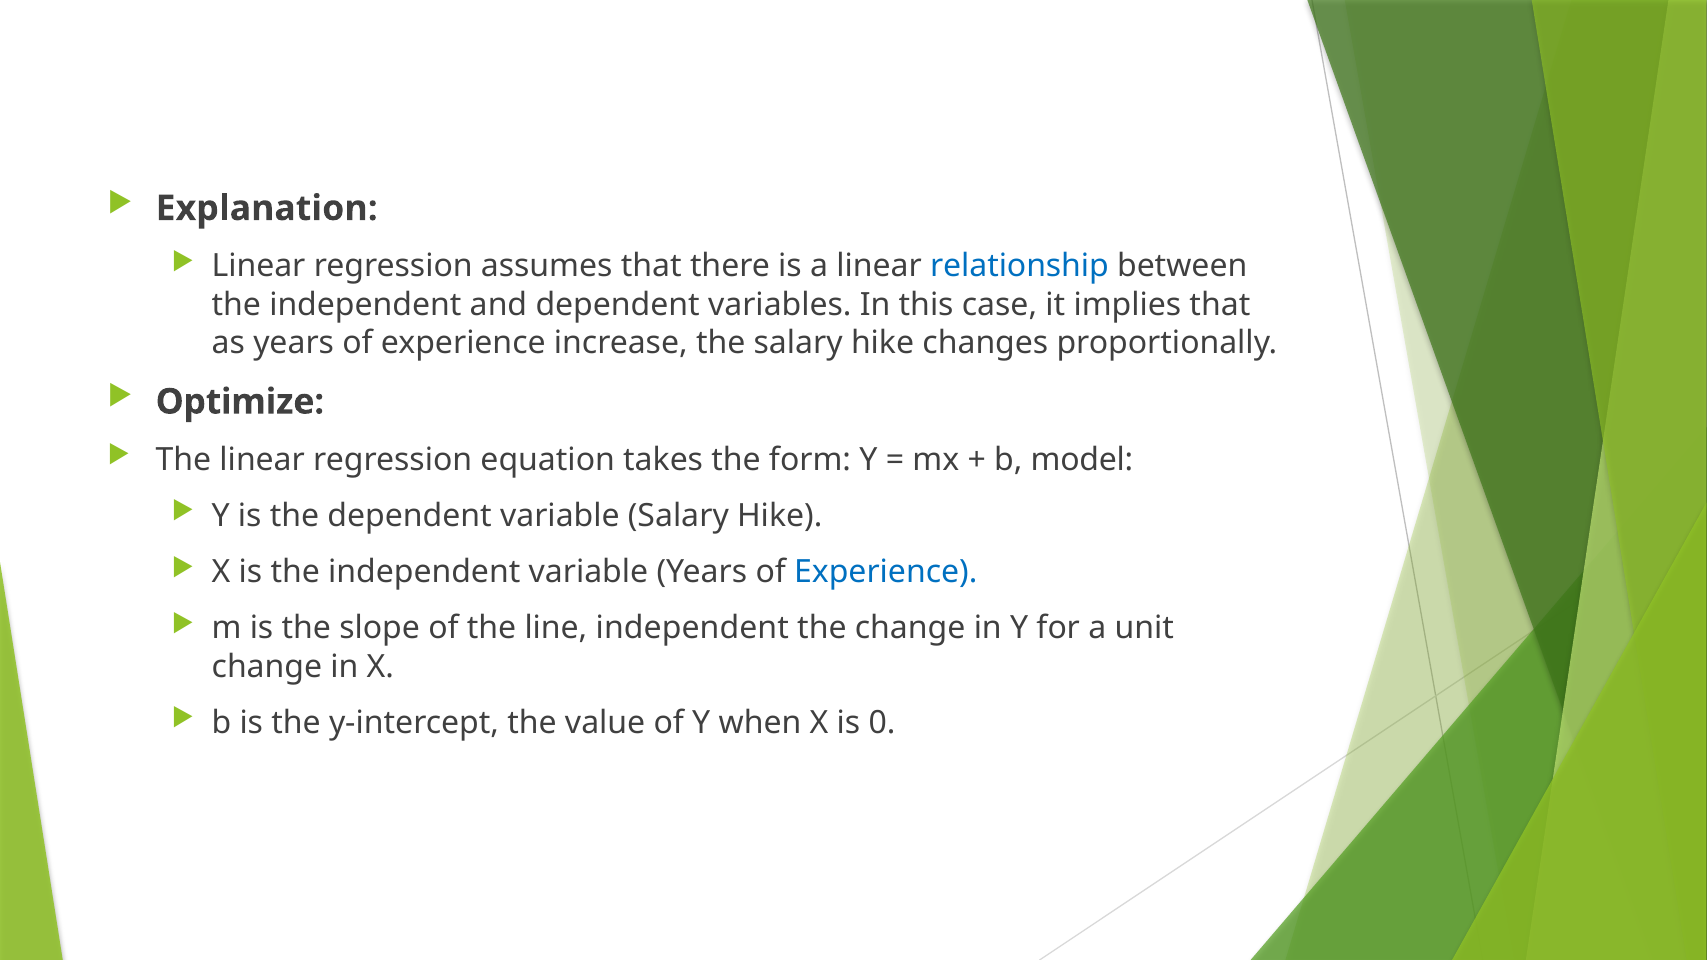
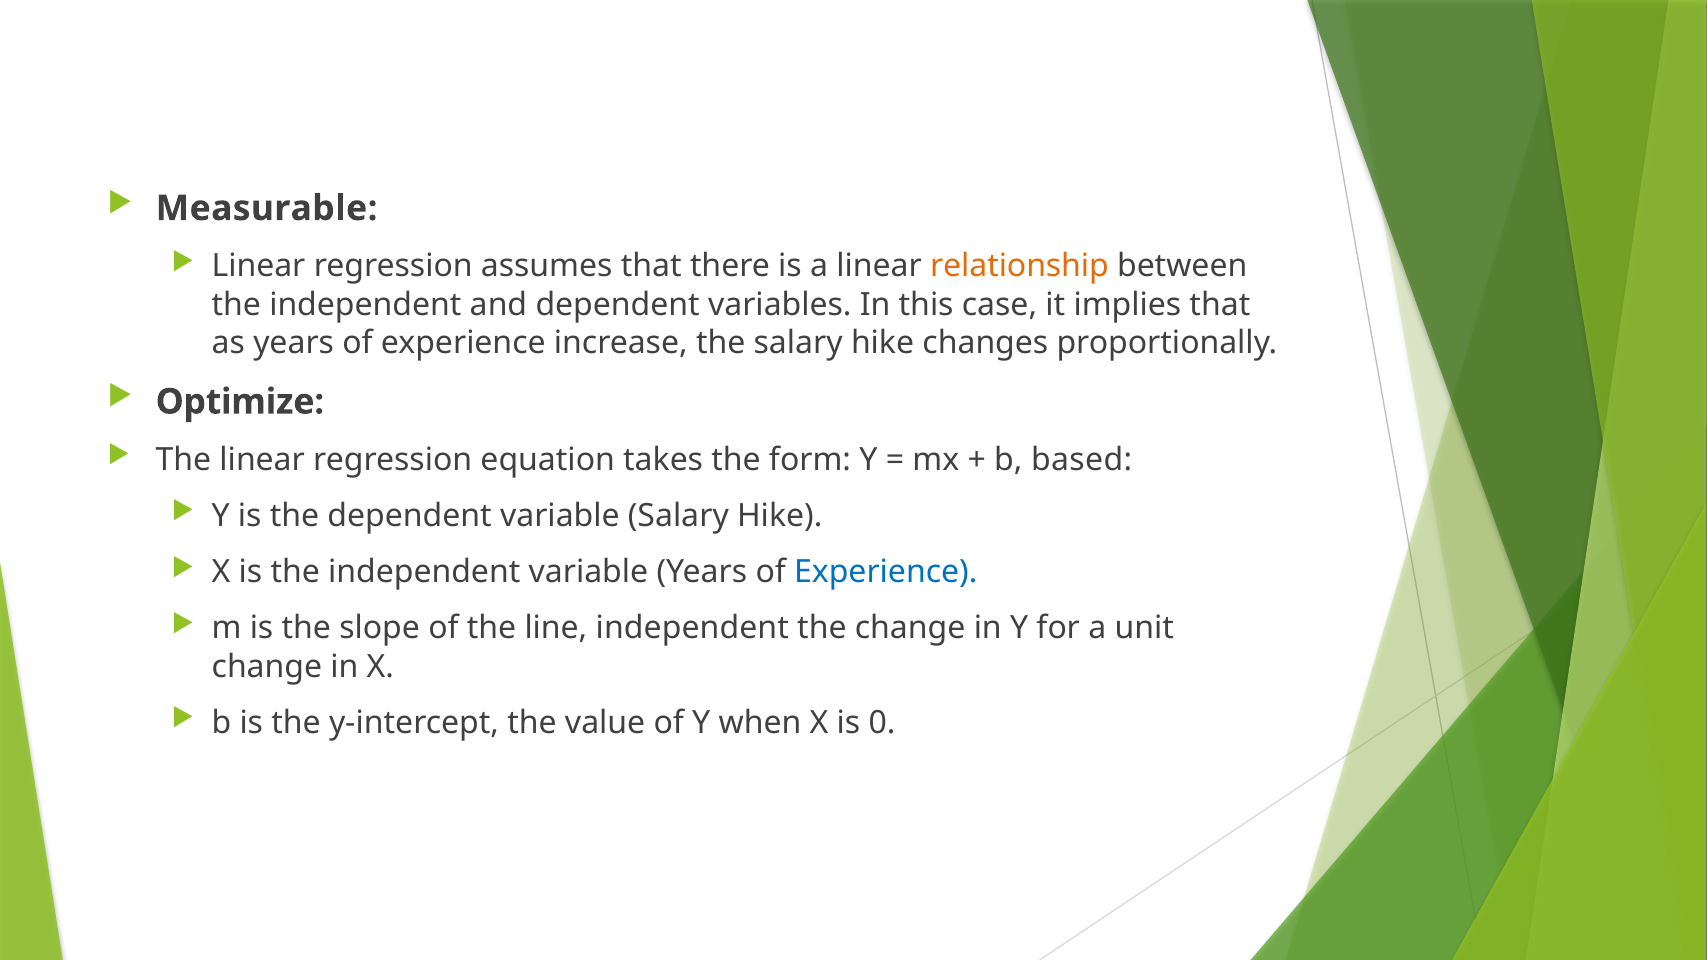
Explanation: Explanation -> Measurable (267, 208)
relationship colour: blue -> orange (1019, 266)
model: model -> based (1082, 460)
